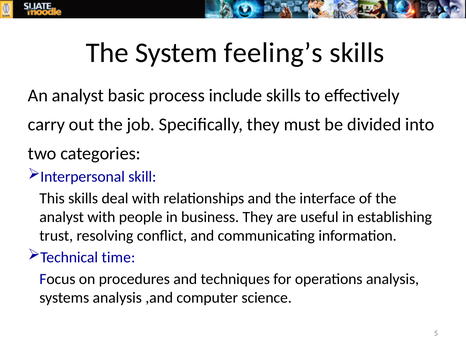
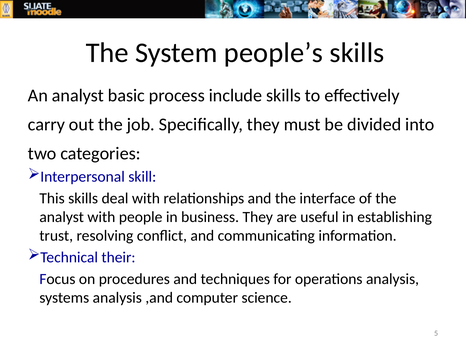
feeling’s: feeling’s -> people’s (273, 53)
time: time -> their (119, 258)
